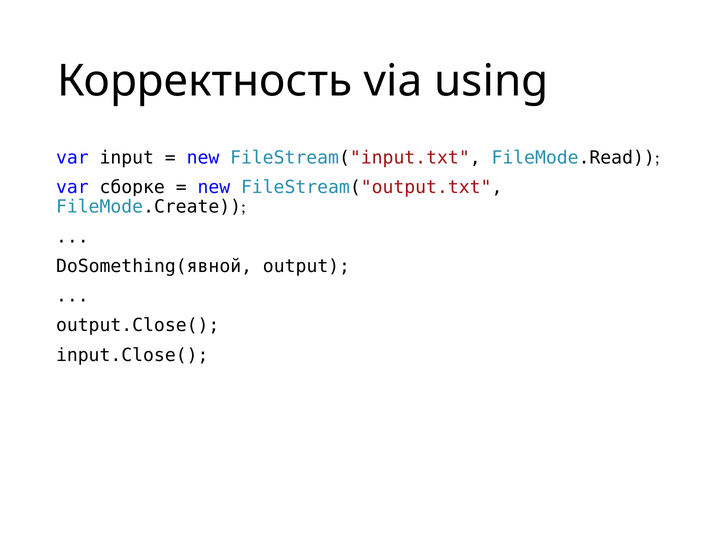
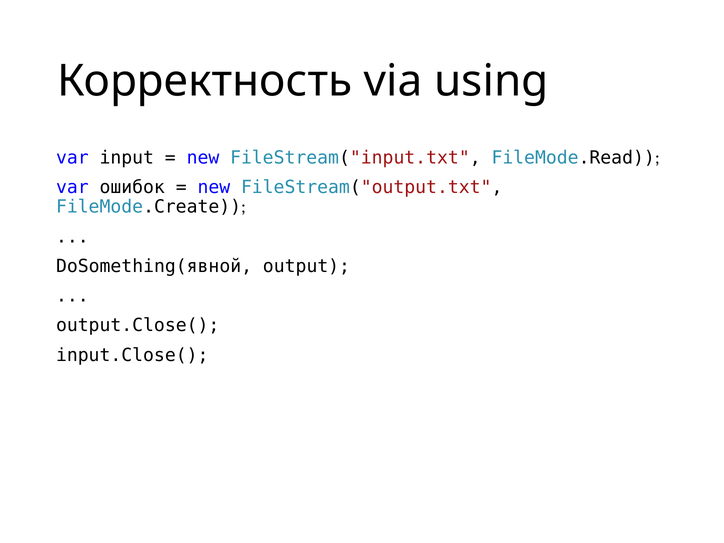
сборке: сборке -> ошибок (132, 187)
